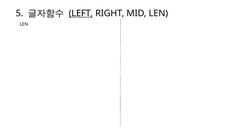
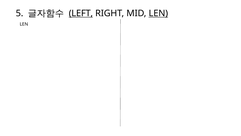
LEN underline: none -> present (158, 13)
